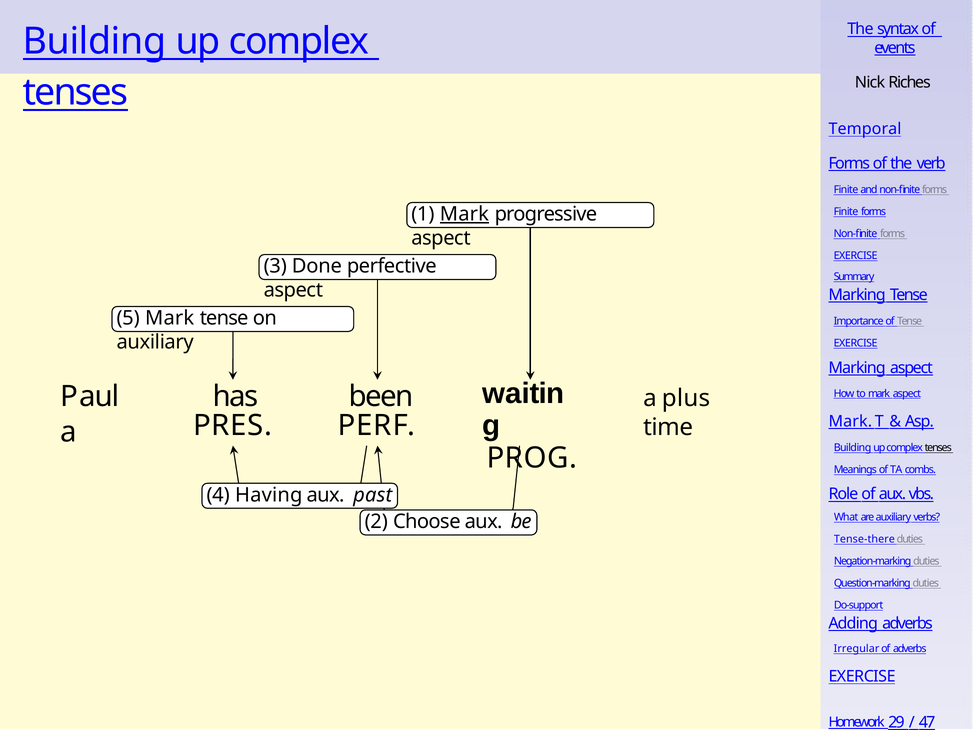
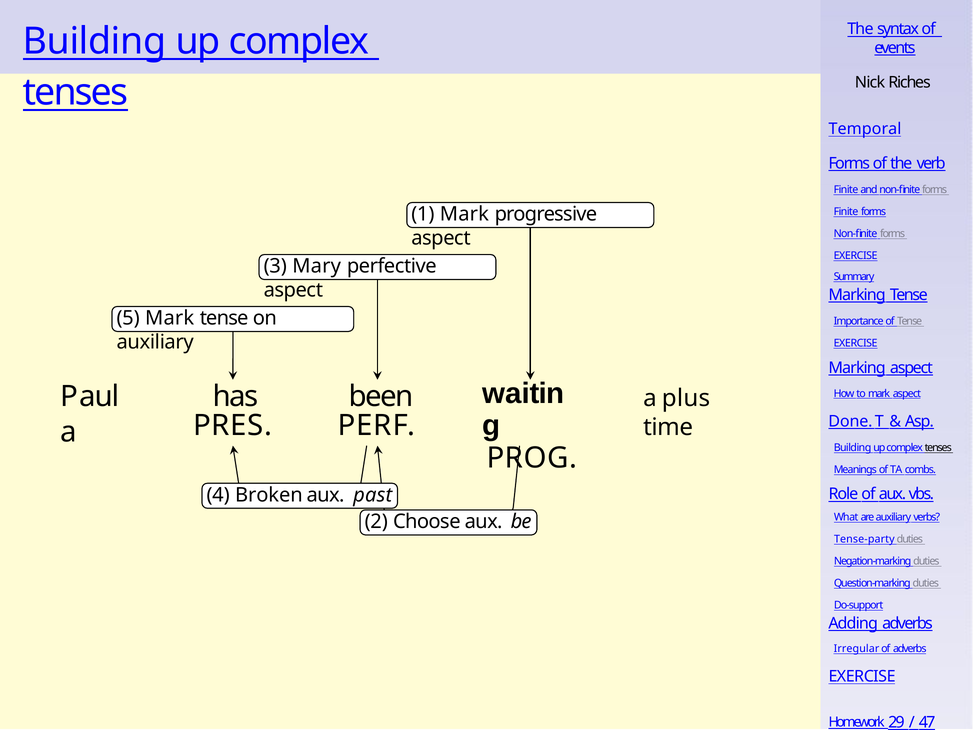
Mark underline: present -> none (464, 214)
Done: Done -> Mary (317, 266)
Mark: Mark -> Done (850, 422)
Having: Having -> Broken (269, 495)
Tense-there: Tense-there -> Tense-party (864, 540)
